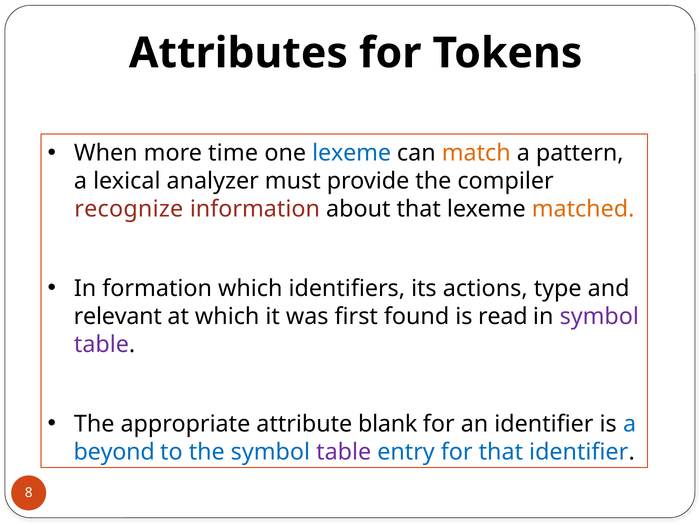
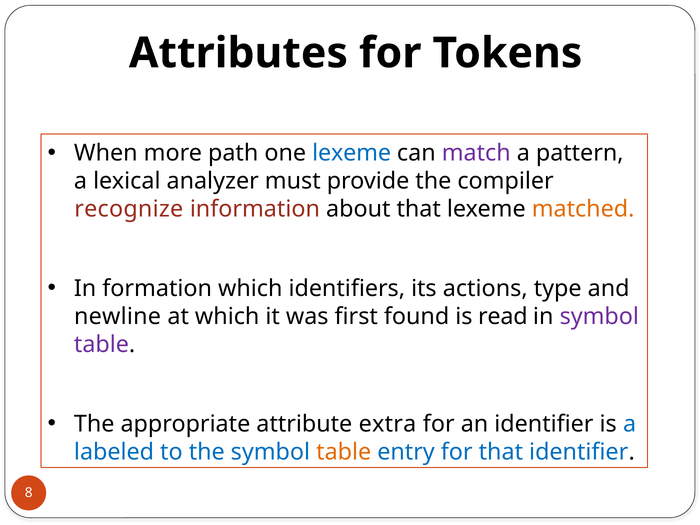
time: time -> path (233, 153)
match colour: orange -> purple (476, 153)
relevant: relevant -> newline (118, 317)
blank: blank -> extra (388, 424)
beyond: beyond -> labeled (114, 452)
table colour: purple -> orange (344, 452)
